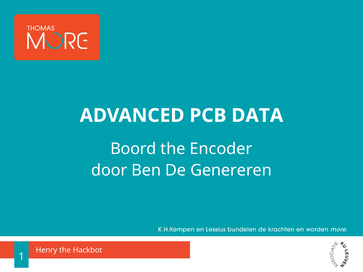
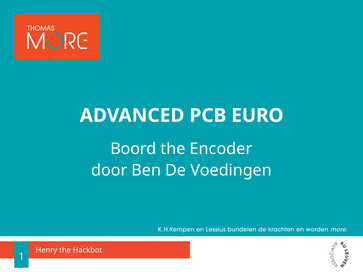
DATA: DATA -> EURO (257, 116)
Genereren: Genereren -> Voedingen (231, 171)
